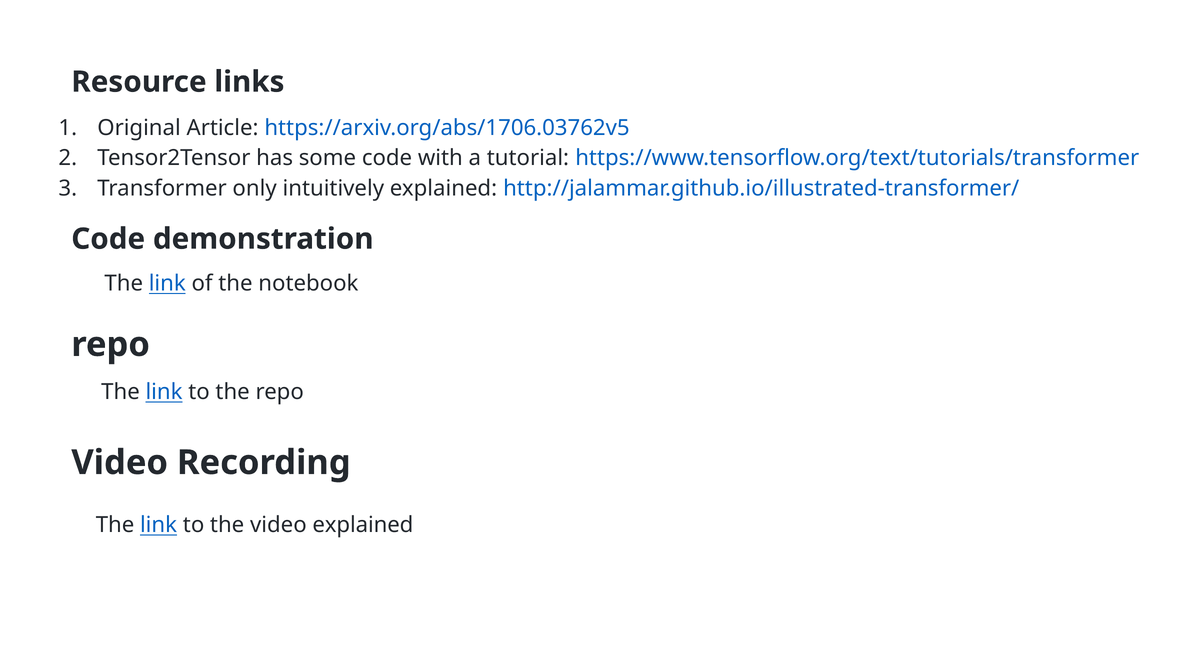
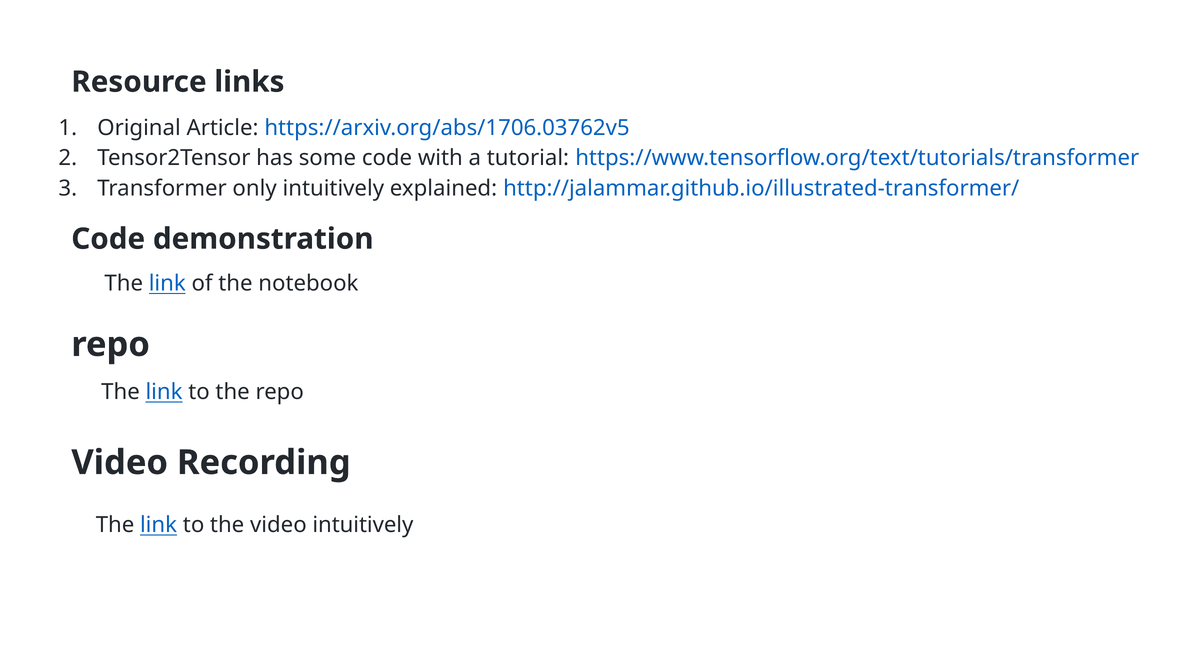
video explained: explained -> intuitively (363, 525)
